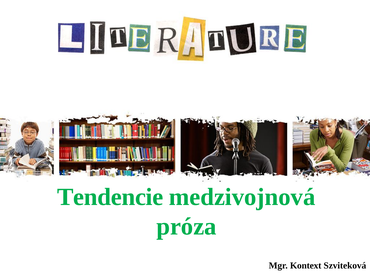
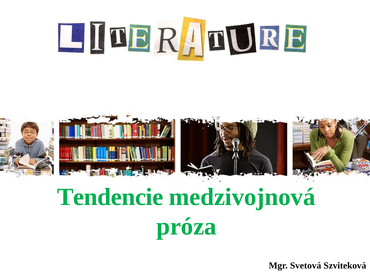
Kontext: Kontext -> Svetová (306, 265)
